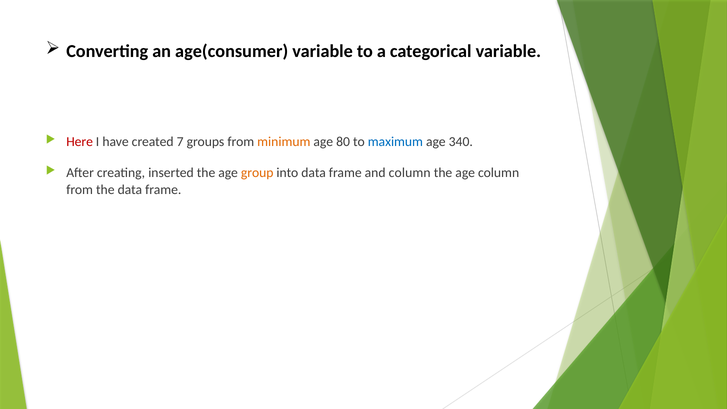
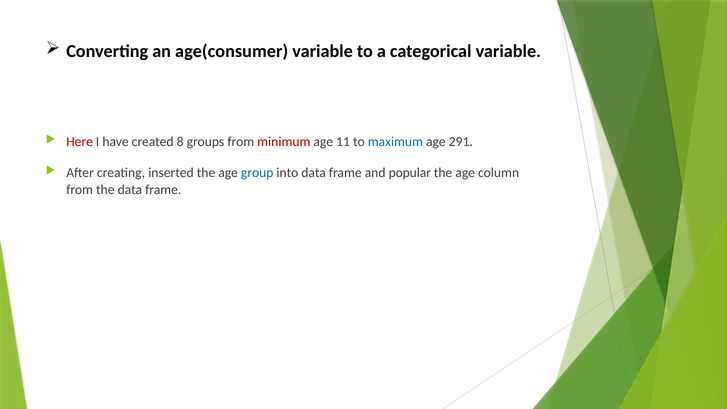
7: 7 -> 8 (180, 142)
minimum colour: orange -> red (284, 142)
80: 80 -> 11 (343, 142)
340: 340 -> 291 (461, 142)
group colour: orange -> blue (257, 173)
and column: column -> popular (410, 173)
